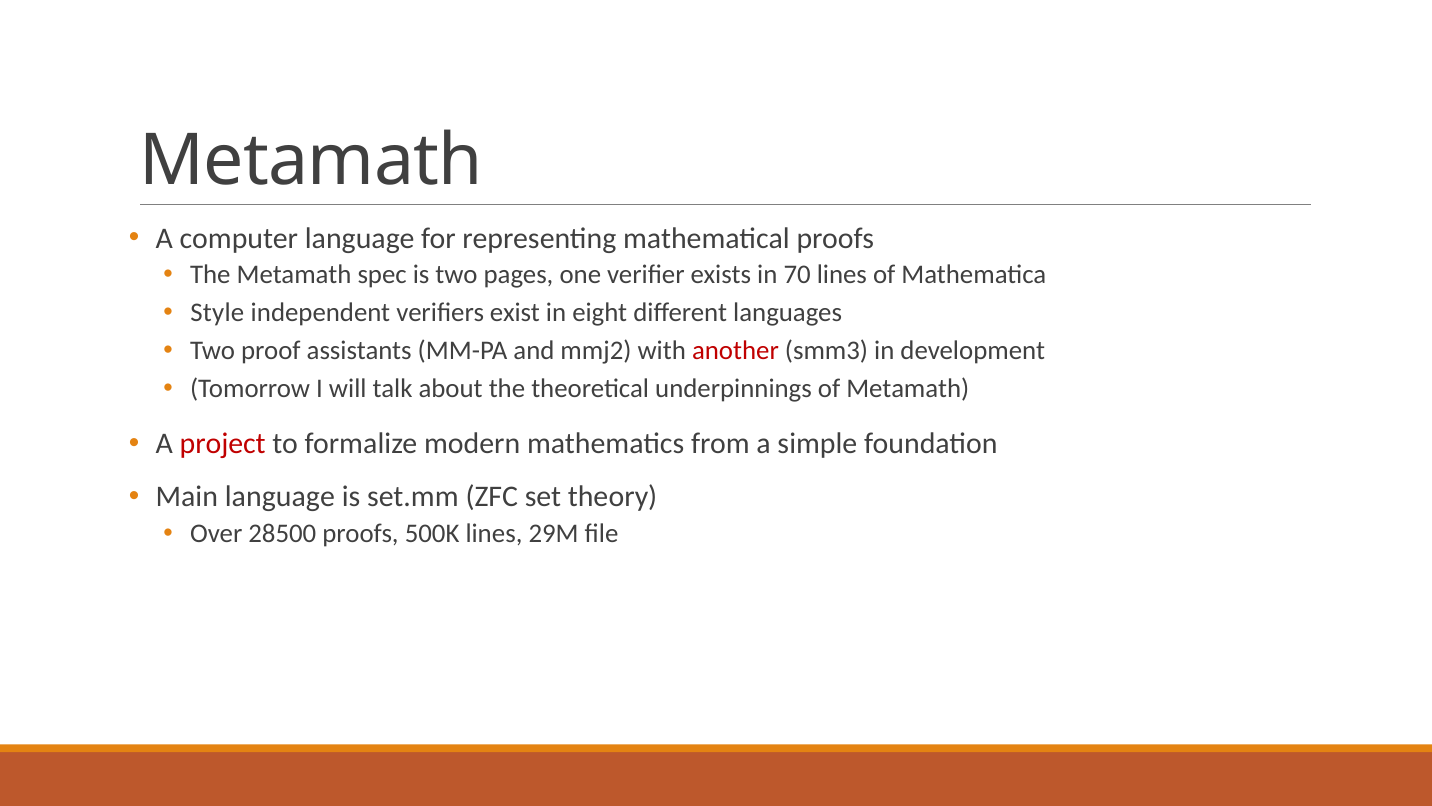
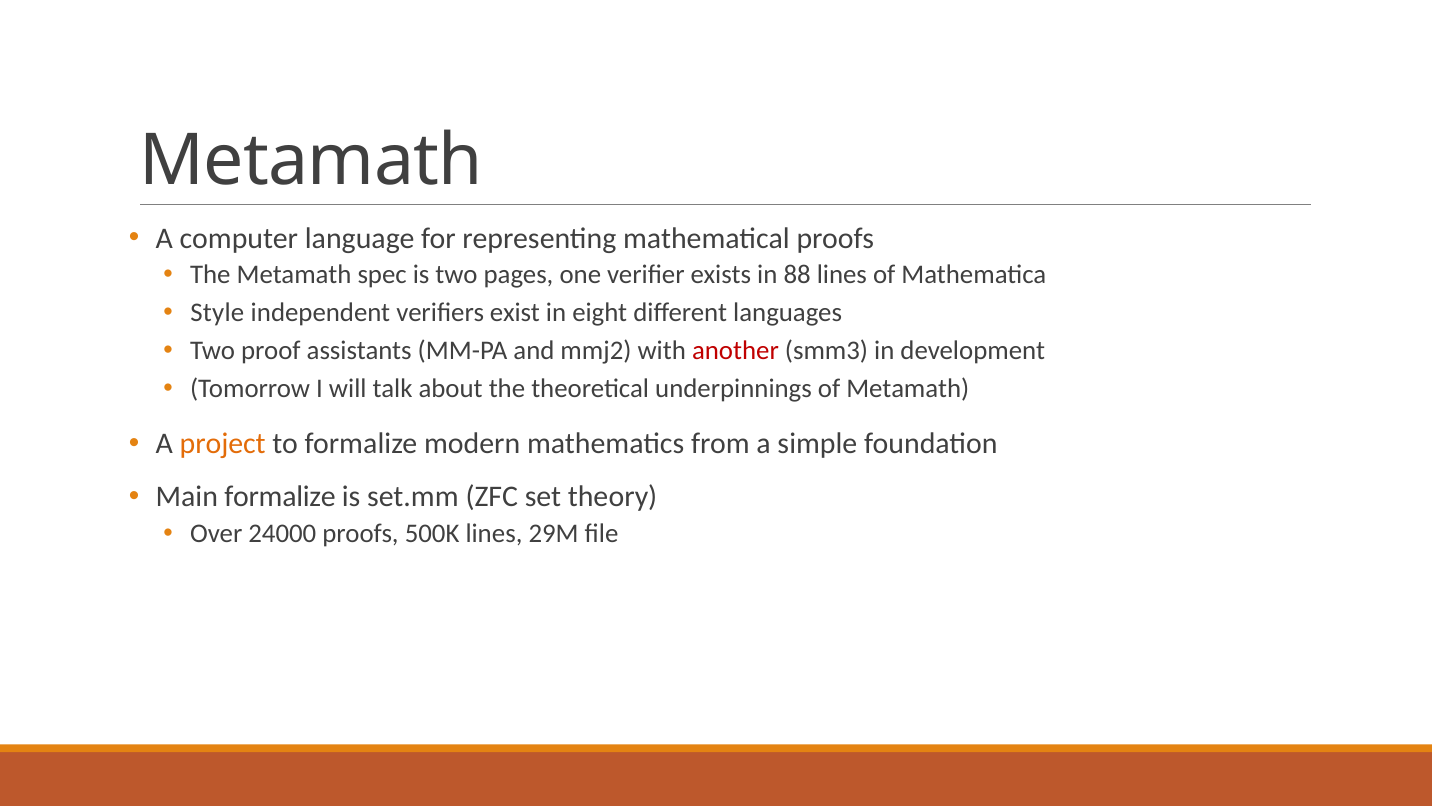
70: 70 -> 88 (797, 275)
project colour: red -> orange (223, 443)
Main language: language -> formalize (280, 496)
28500: 28500 -> 24000 (282, 533)
